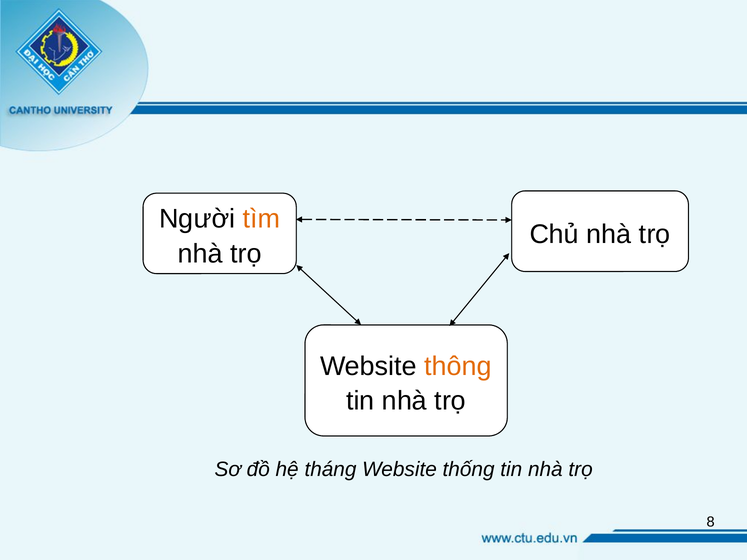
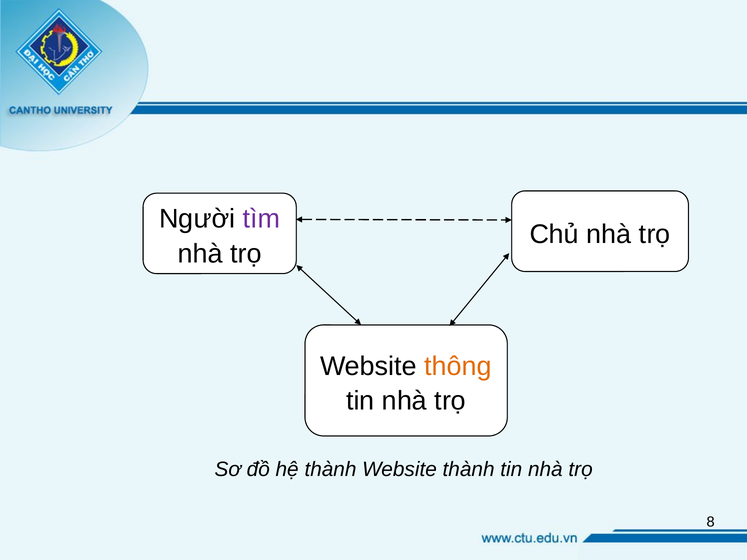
tìm colour: orange -> purple (261, 219)
hệ tháng: tháng -> thành (330, 469)
Website thống: thống -> thành (469, 469)
